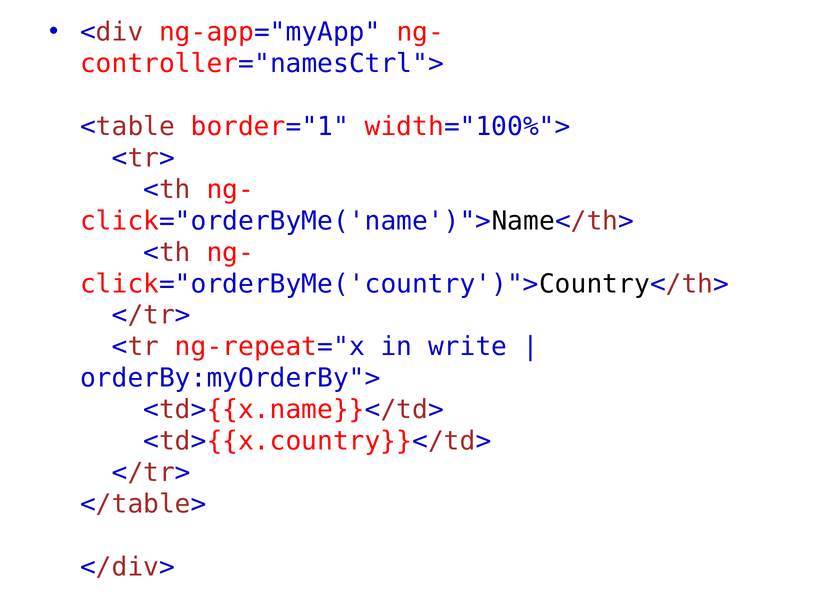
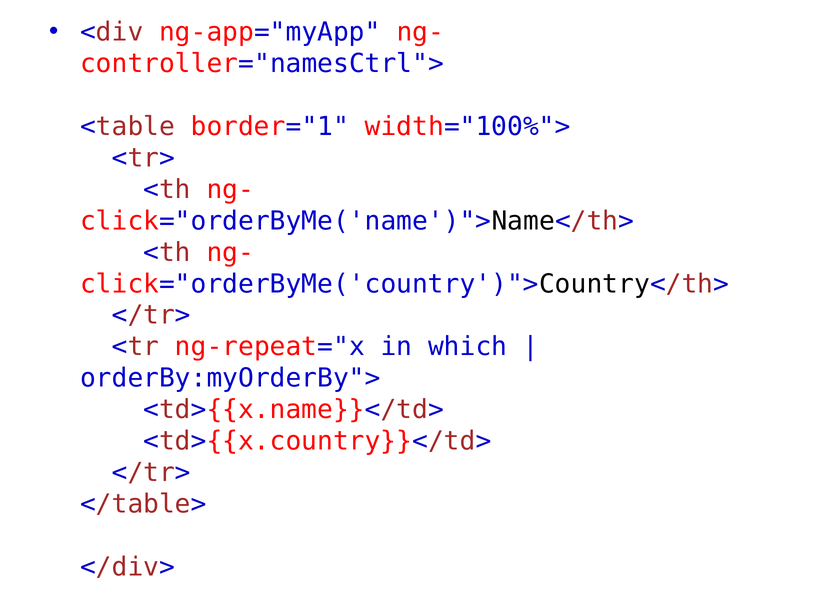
write: write -> which (468, 347)
